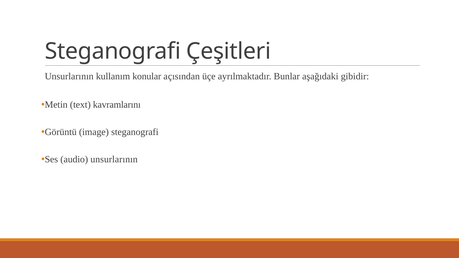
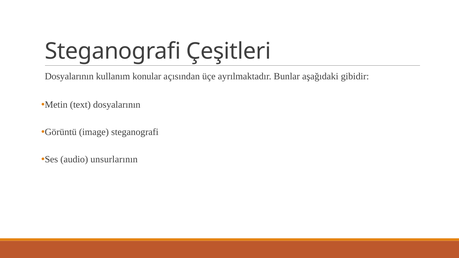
Unsurlarının: Unsurlarının -> Dosyalarının (69, 76)
text kavramlarını: kavramlarını -> dosyalarının (117, 105)
